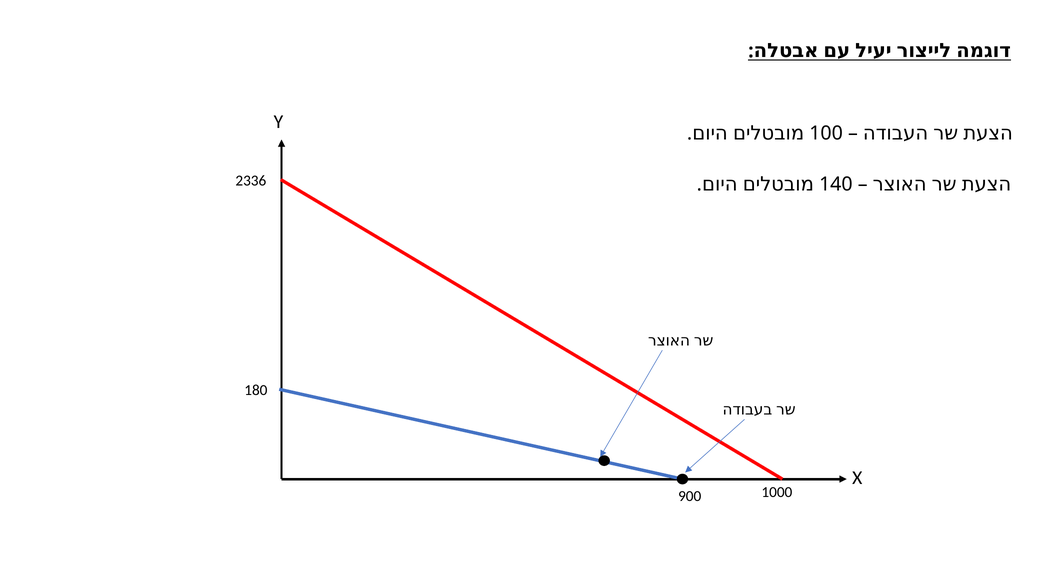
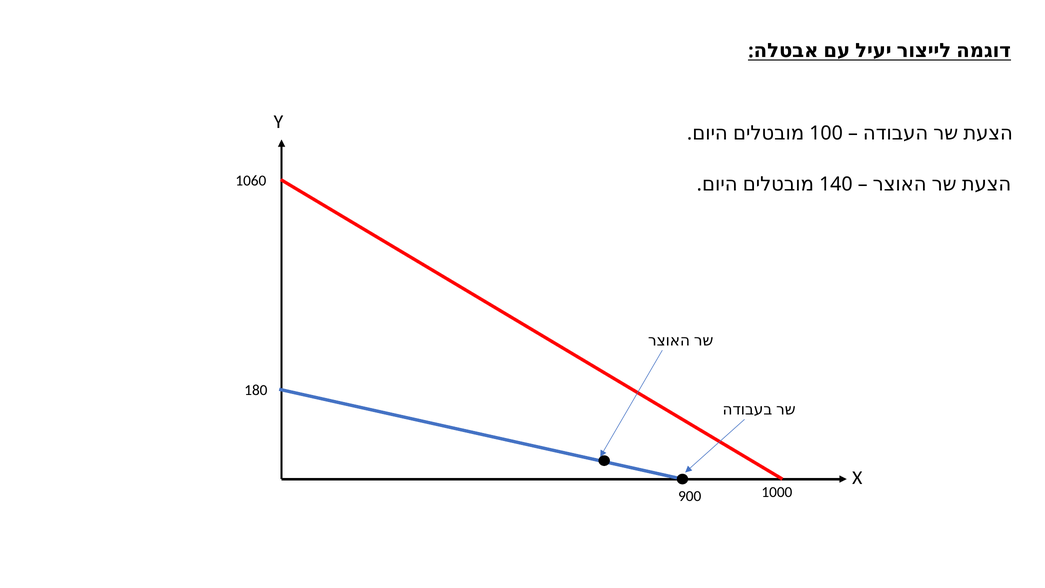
2336: 2336 -> 1060 (251, 181)
